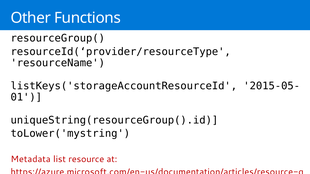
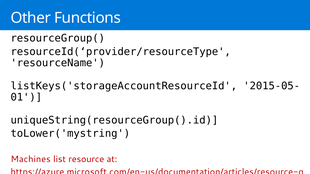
Metadata: Metadata -> Machines (31, 160)
